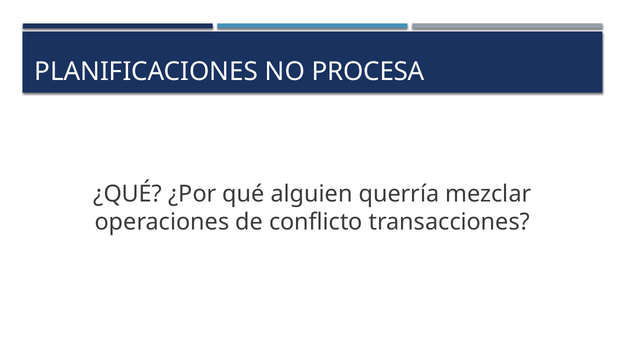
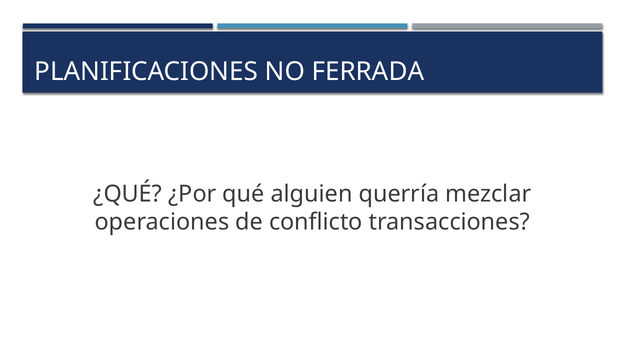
PROCESA: PROCESA -> FERRADA (368, 72)
